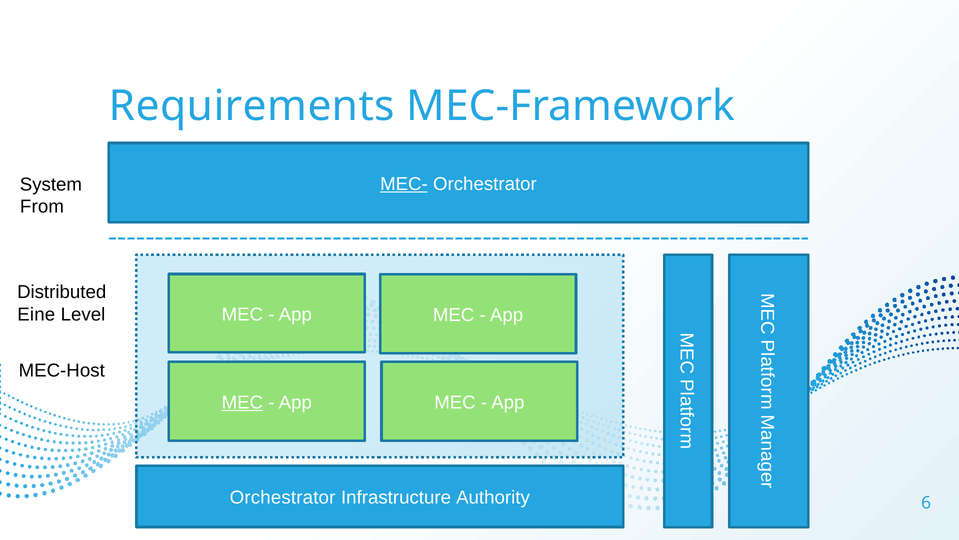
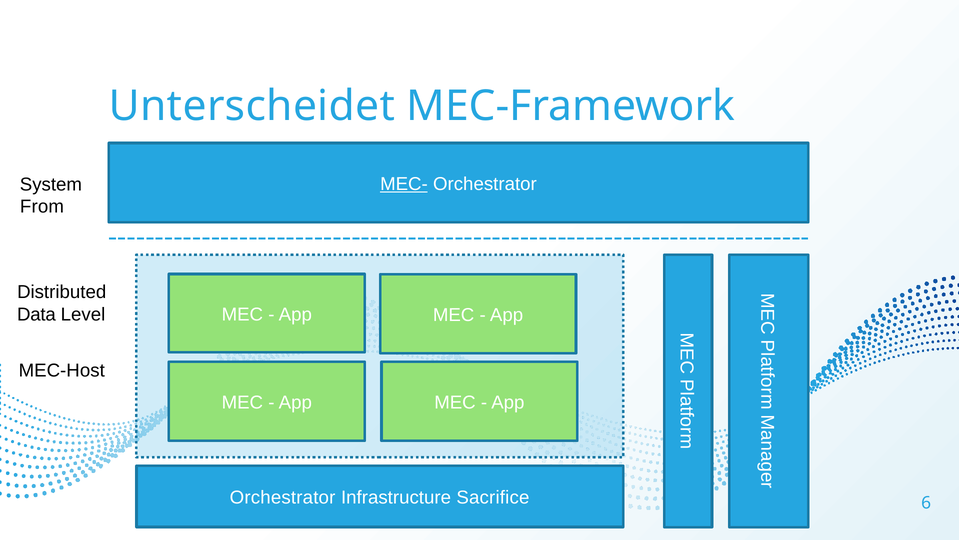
Requirements: Requirements -> Unterscheidet (252, 106)
Eine: Eine -> Data (36, 314)
MEC underline: present -> none (242, 402)
Authority: Authority -> Sacrifice (493, 497)
